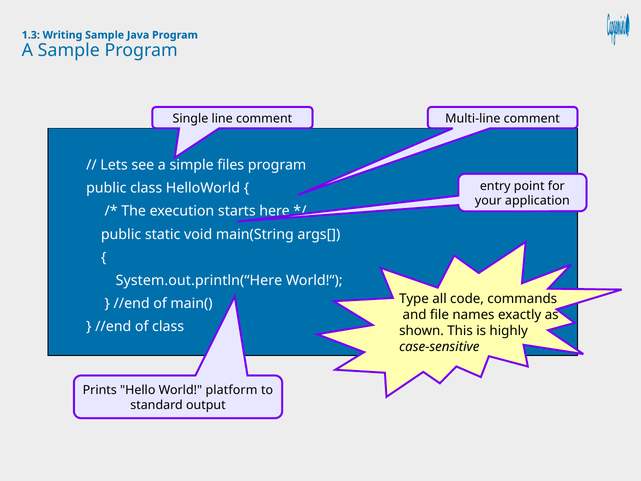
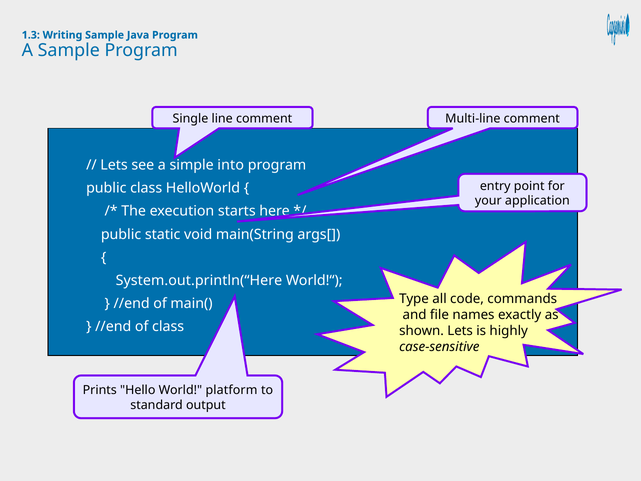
files: files -> into (231, 165)
shown This: This -> Lets (460, 331)
